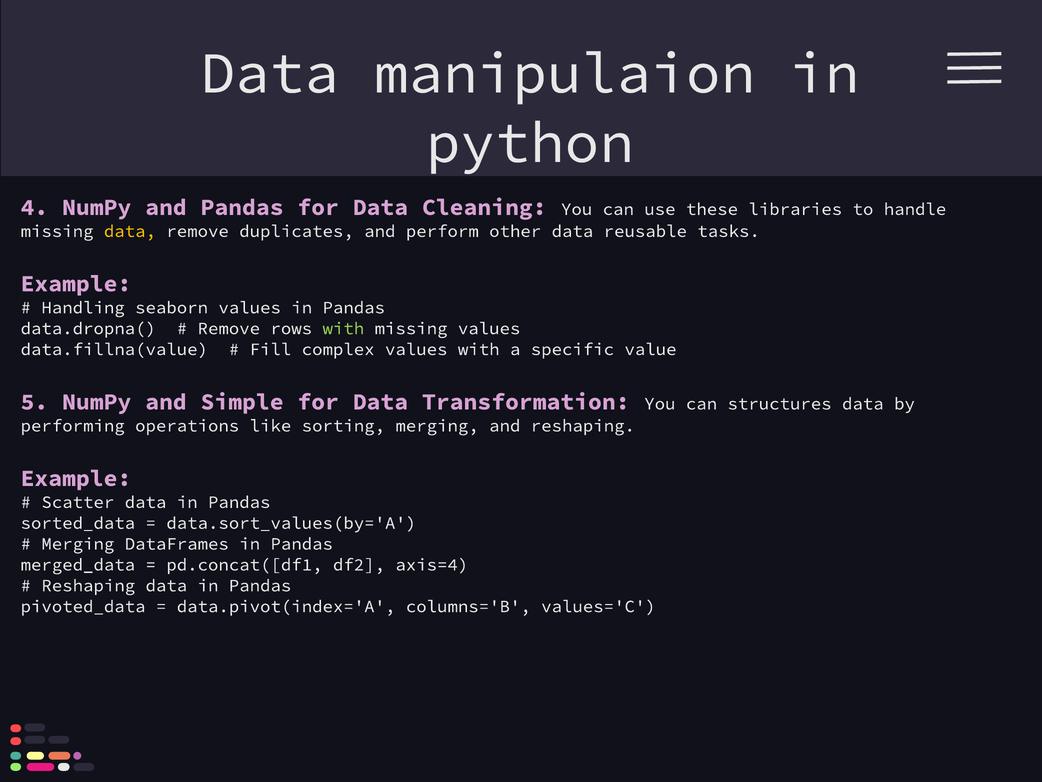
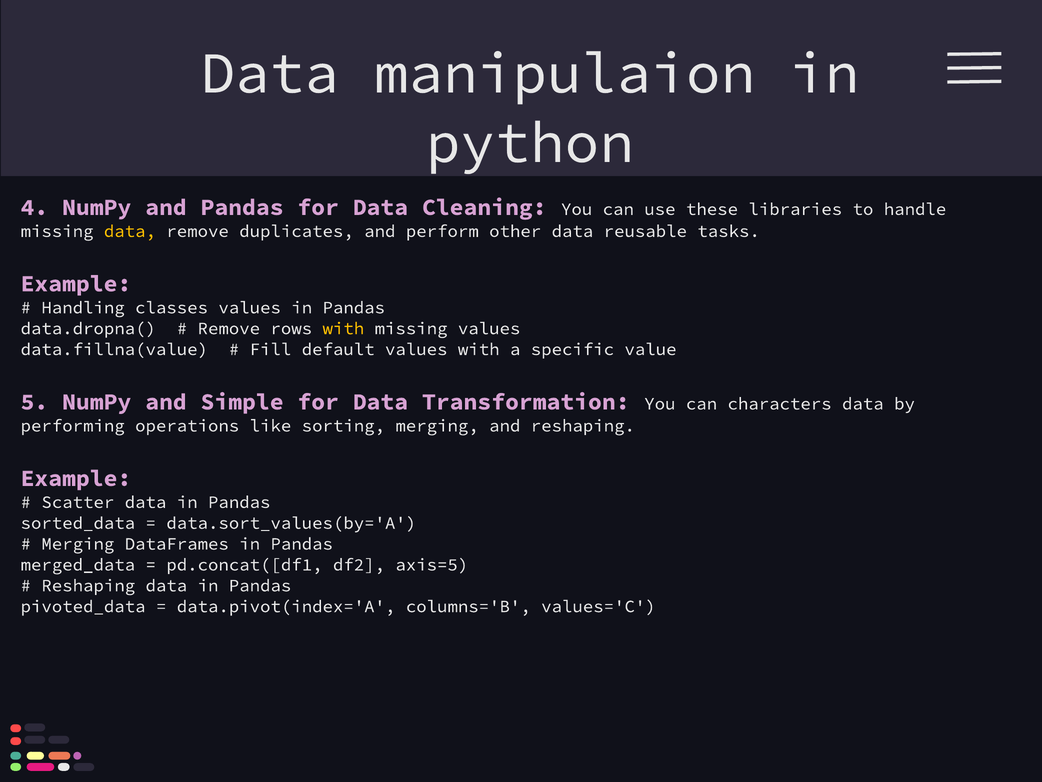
seaborn: seaborn -> classes (172, 307)
with colour: light green -> yellow (343, 328)
complex: complex -> default (338, 349)
structures: structures -> characters (780, 403)
axis=4: axis=4 -> axis=5 (432, 564)
